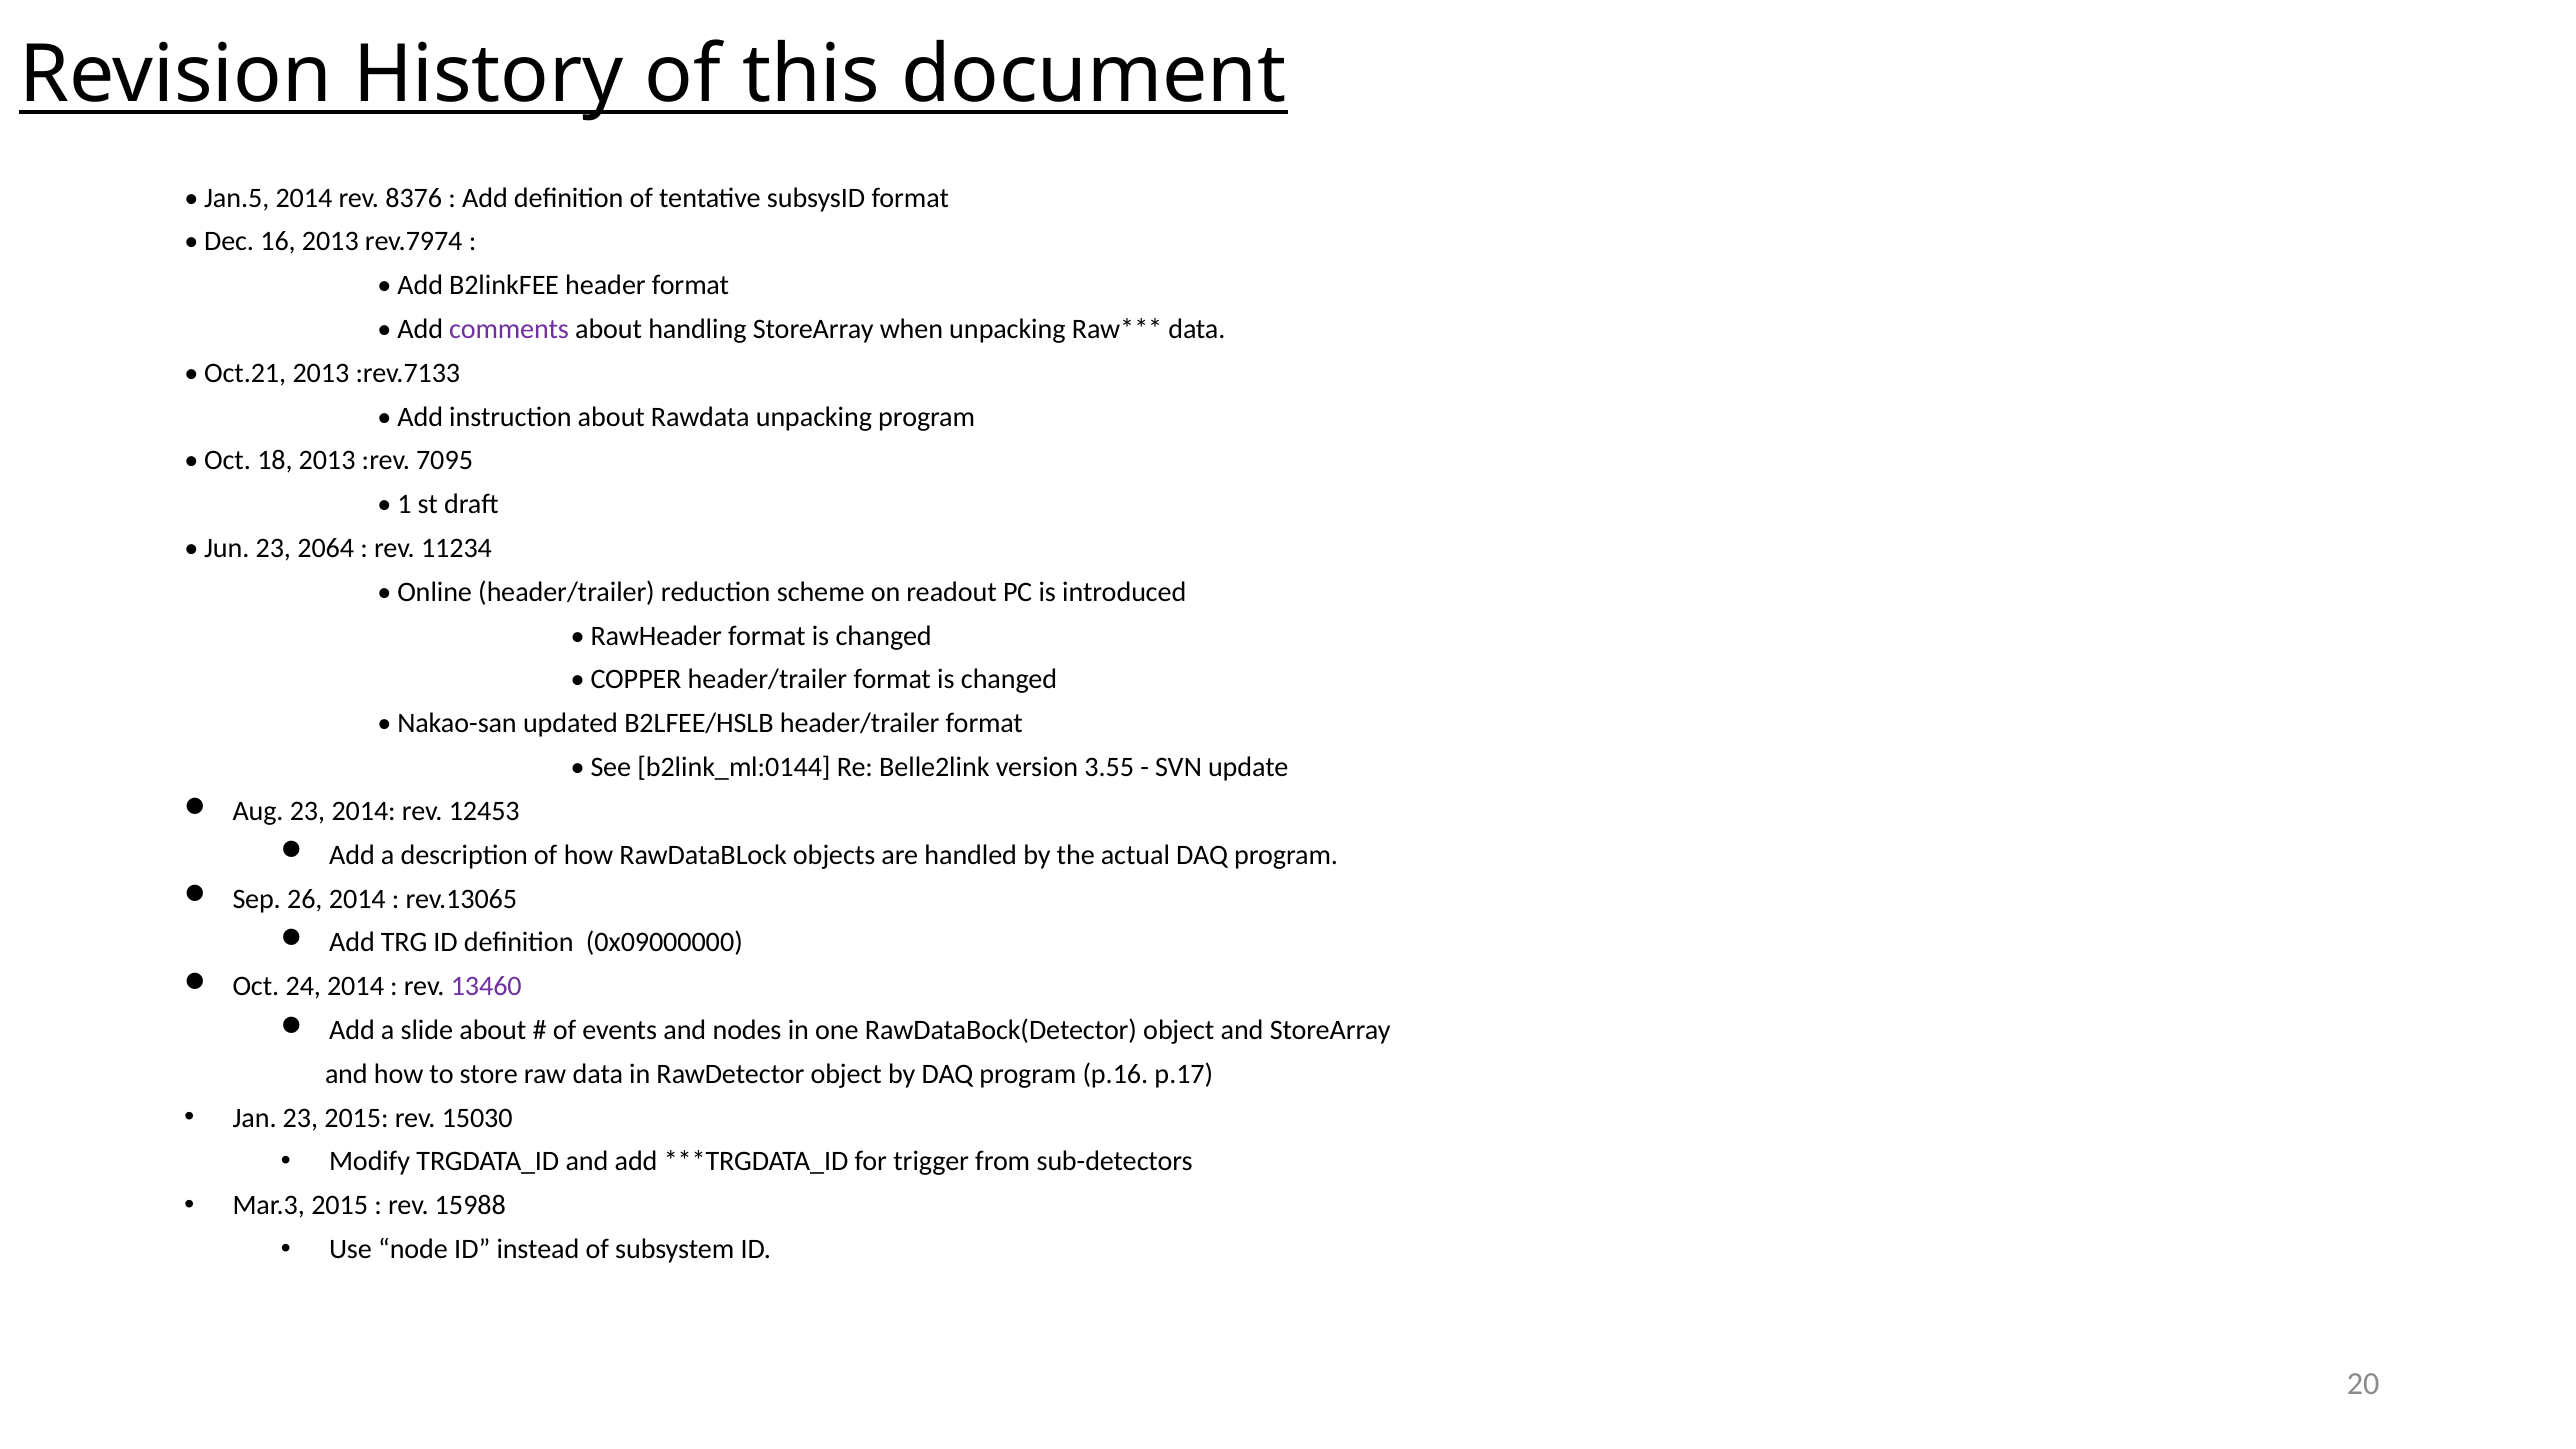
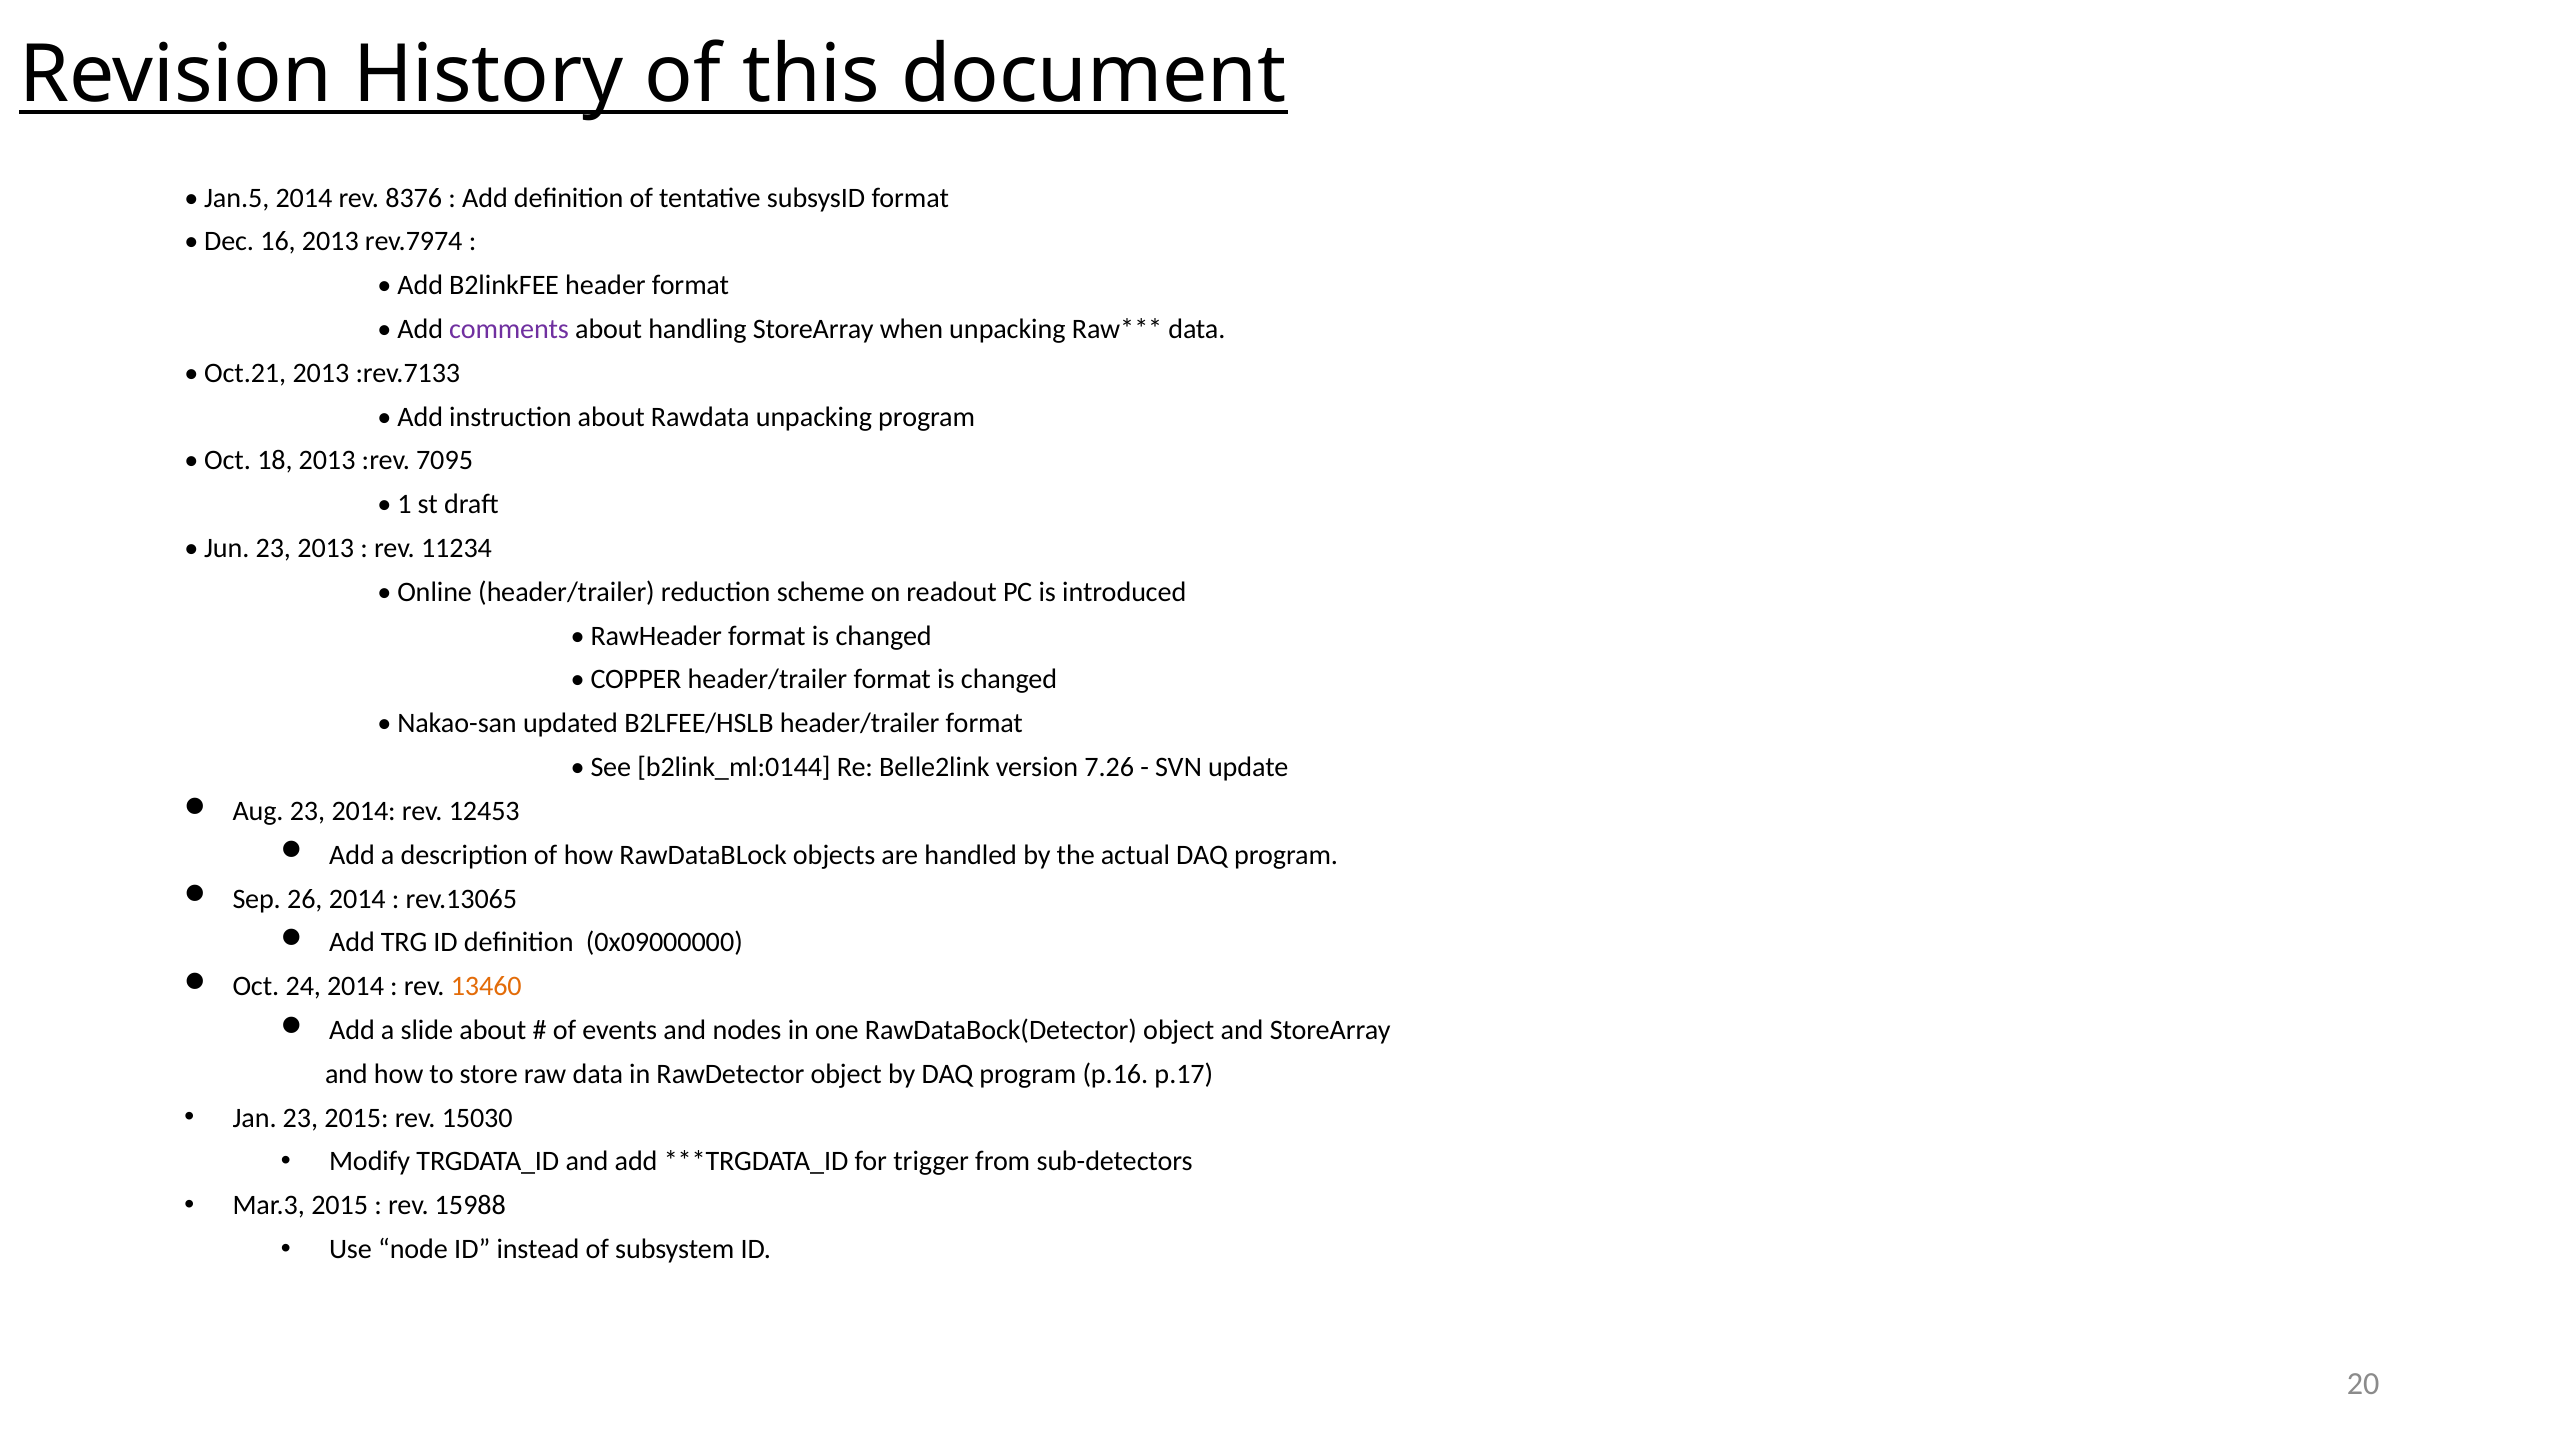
23 2064: 2064 -> 2013 (326, 548)
3.55: 3.55 -> 7.26 (1109, 767)
13460 colour: purple -> orange (486, 986)
